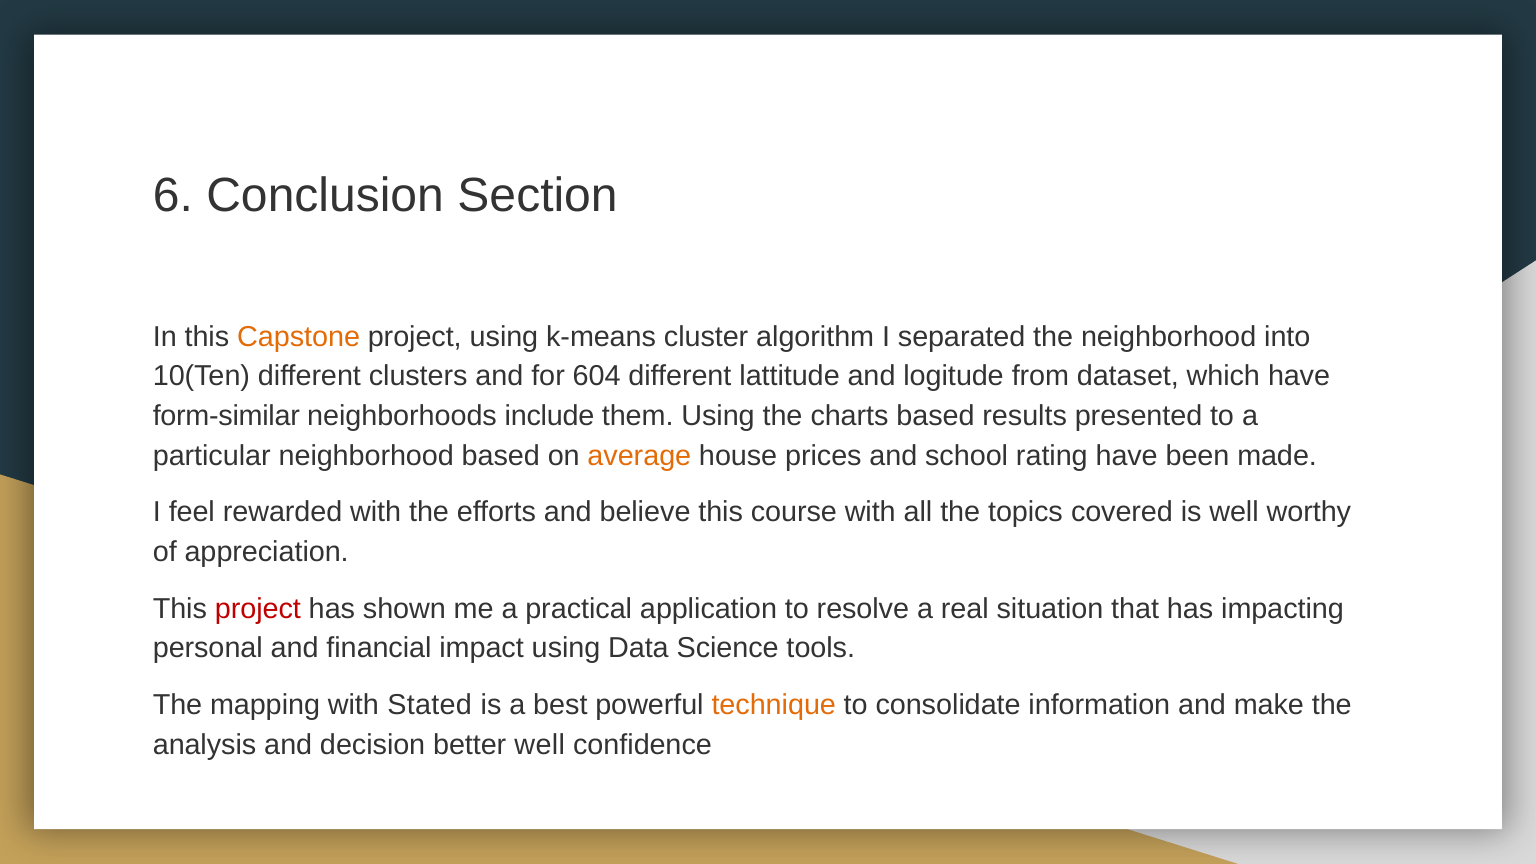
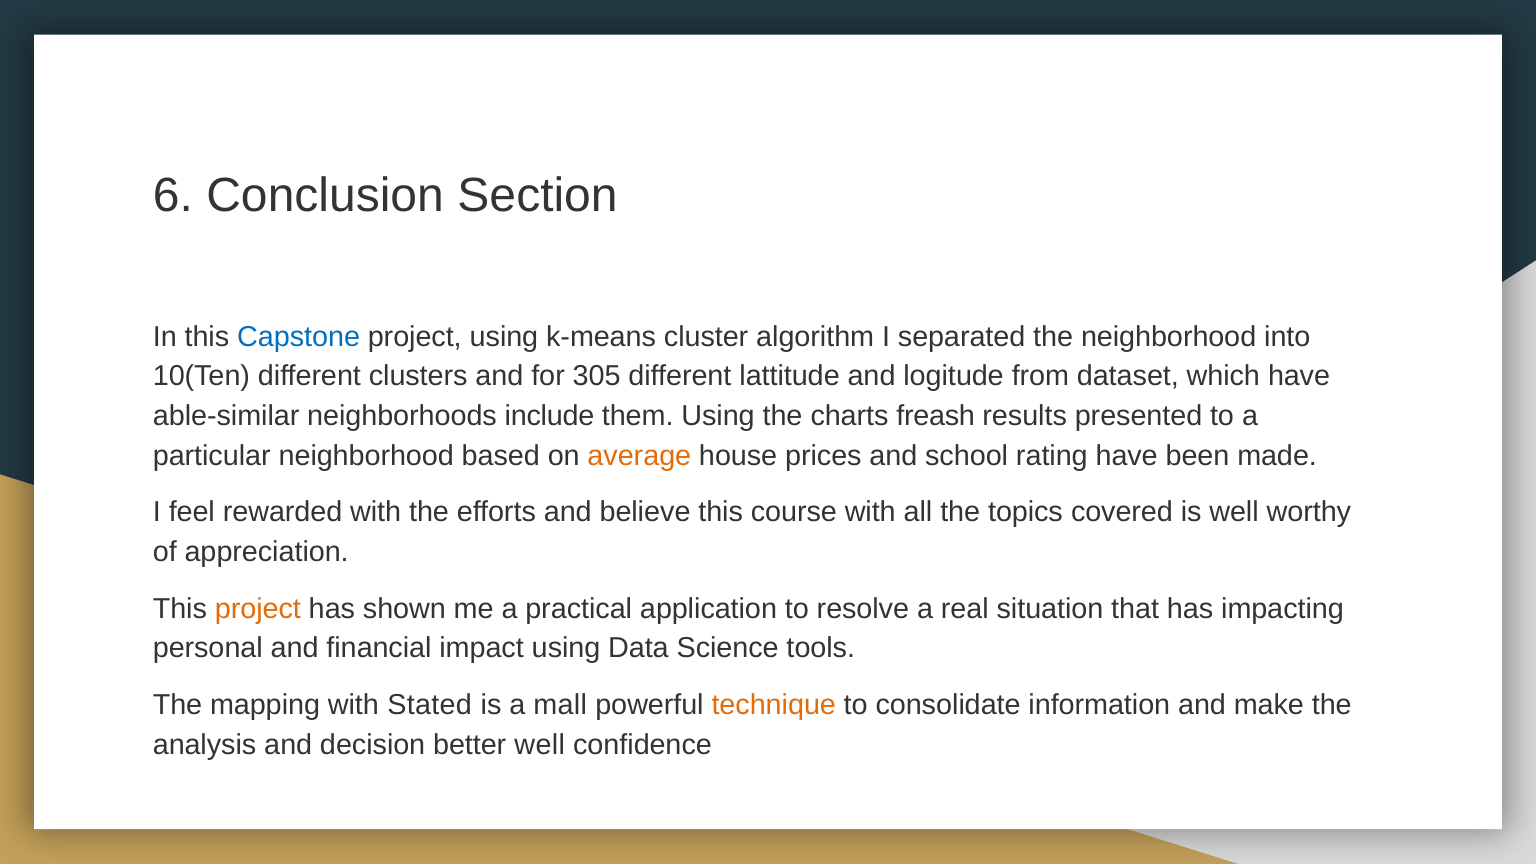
Capstone colour: orange -> blue (299, 337)
604: 604 -> 305 (597, 376)
form-similar: form-similar -> able-similar (226, 416)
charts based: based -> freash (936, 416)
project colour: red -> orange (258, 609)
best: best -> mall (560, 705)
